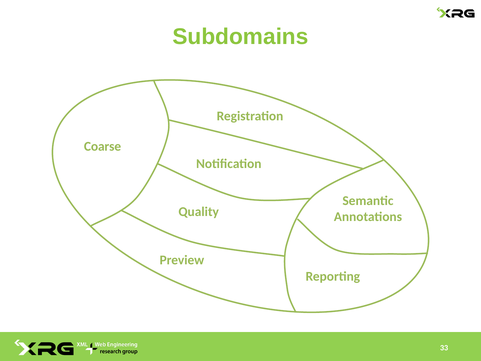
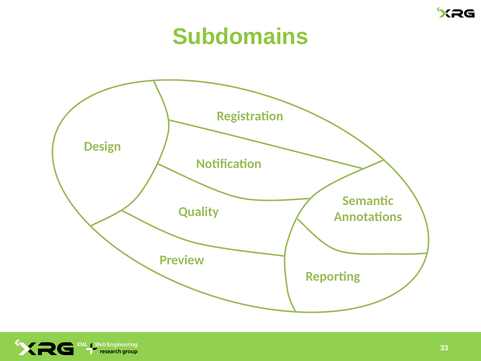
Coarse: Coarse -> Design (102, 146)
